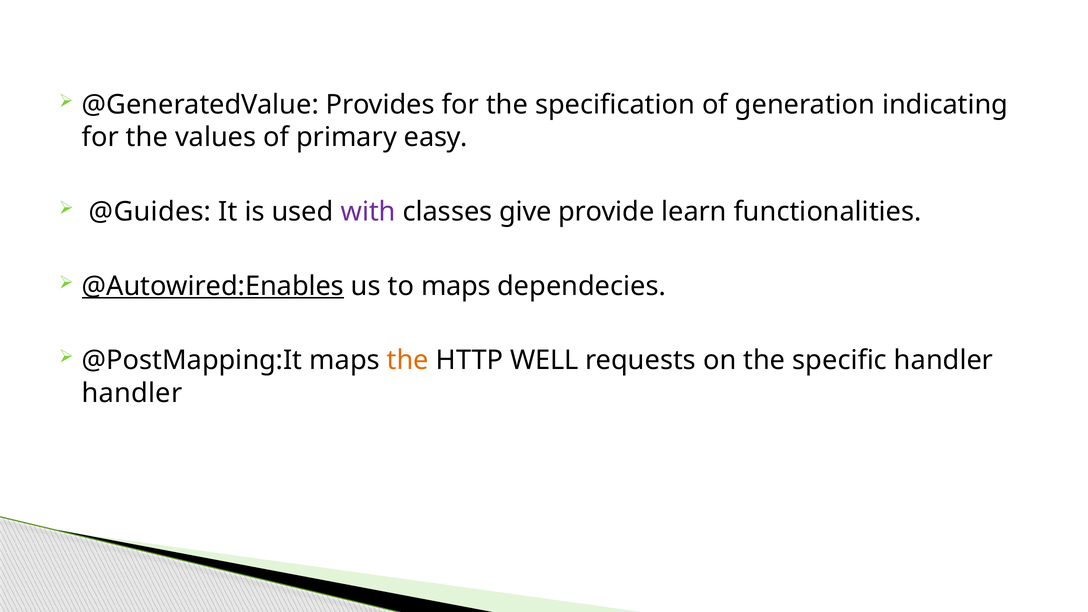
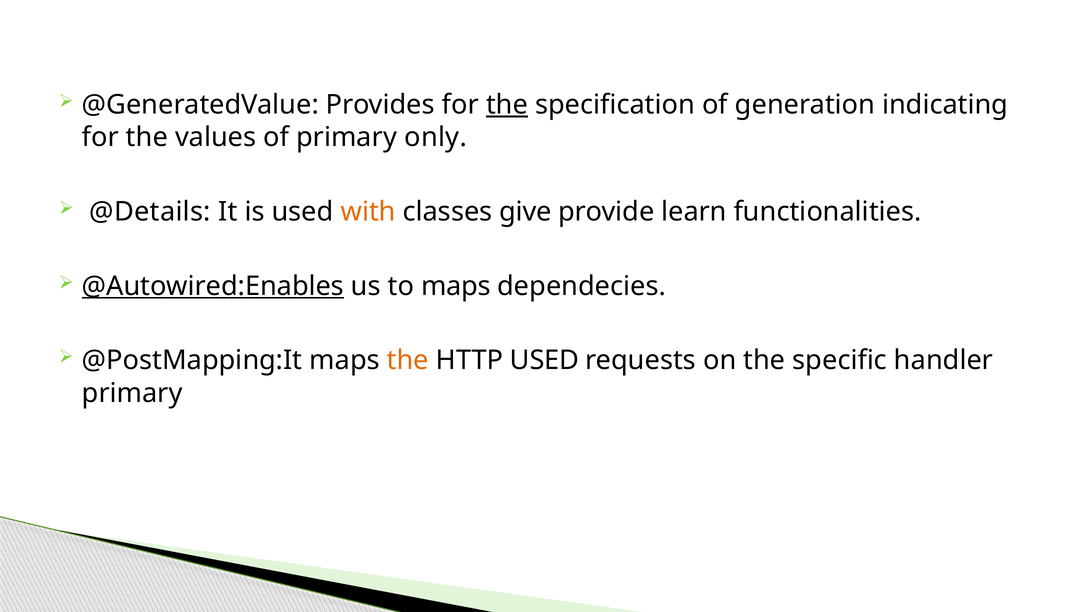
the underline: none -> present (507, 105)
easy: easy -> only (436, 137)
@Guides: @Guides -> @Details (150, 212)
with colour: purple -> orange (368, 212)
HTTP WELL: WELL -> USED (544, 360)
handler: handler -> primary (132, 393)
